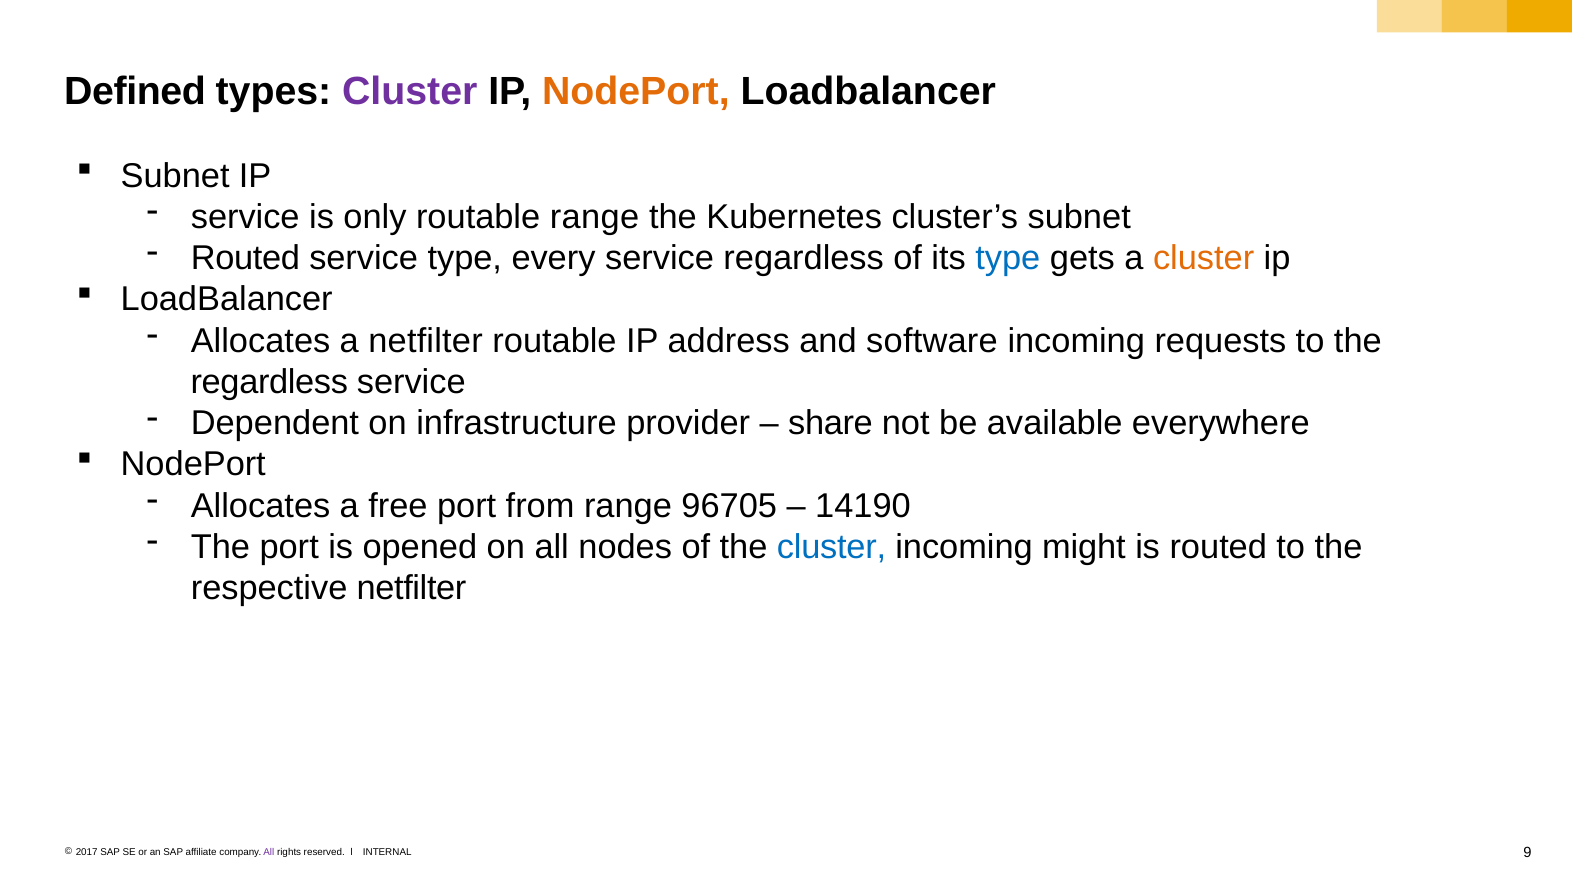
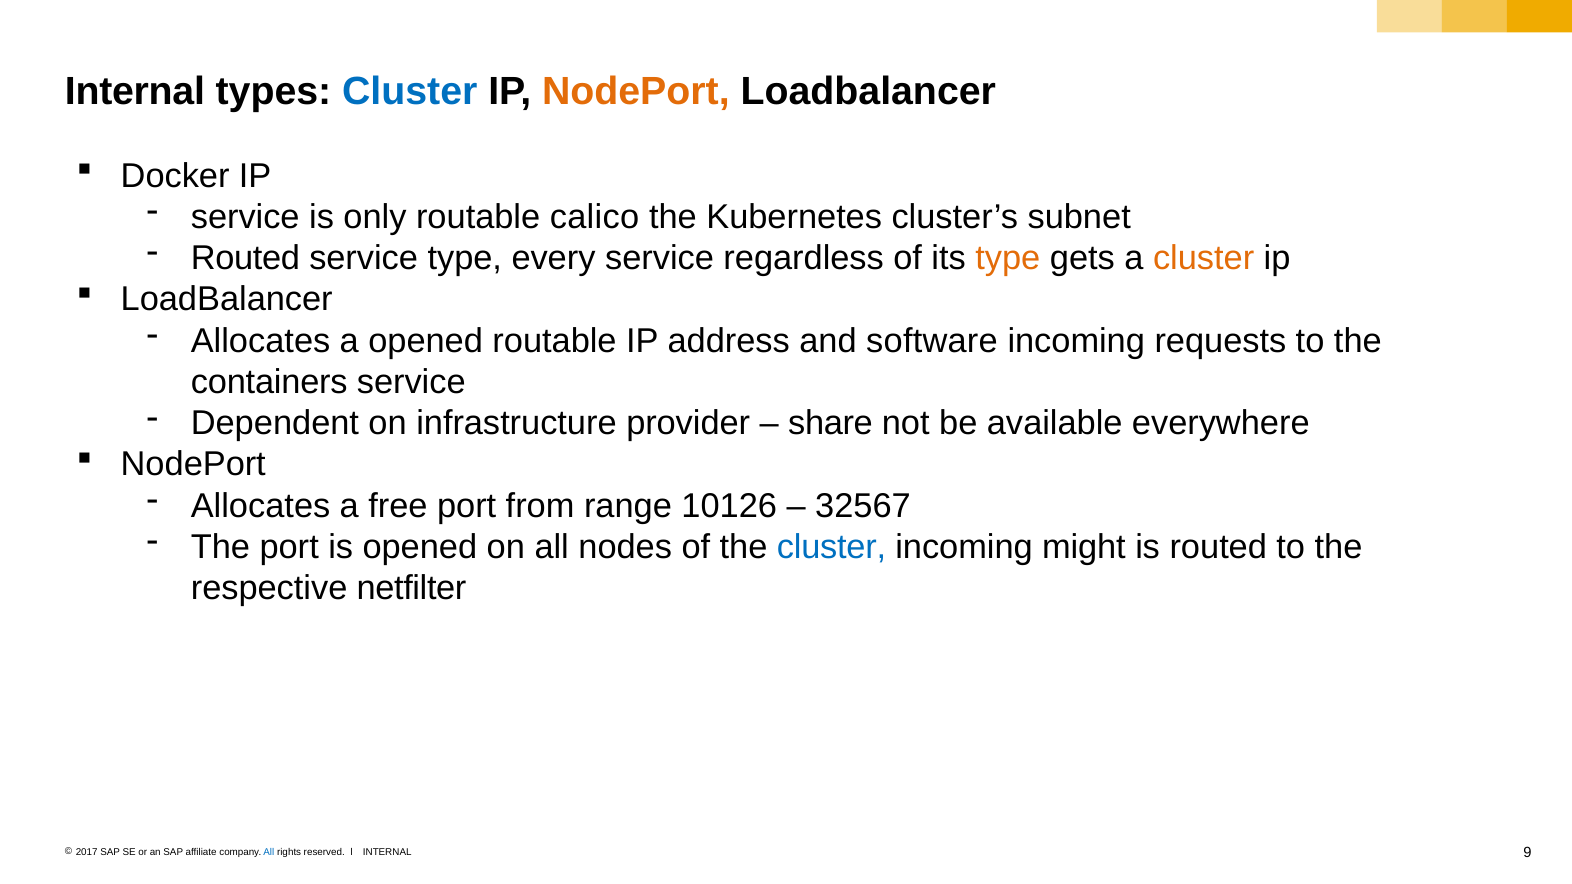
Defined: Defined -> Internal (135, 91)
Cluster colour: purple -> blue (410, 91)
Subnet: Subnet -> Docker (175, 176)
routable range: range -> calico (594, 217)
type colour: blue -> orange (1008, 258)
a netfilter: netfilter -> opened (426, 341)
regardless: regardless -> containers (269, 382)
96705: 96705 -> 10126 (729, 506)
14190: 14190 -> 32567 (863, 506)
All colour: purple -> blue (269, 852)
